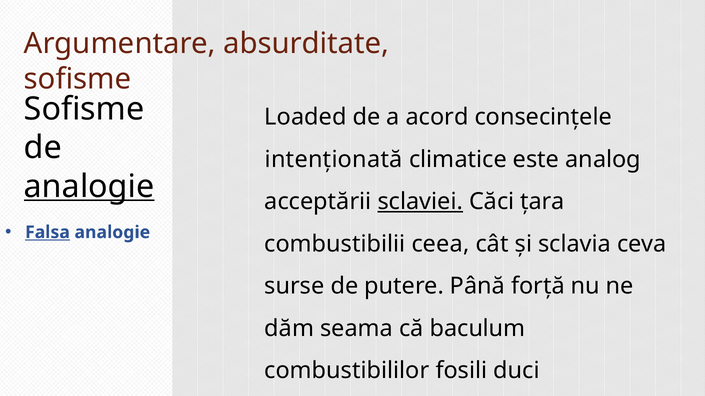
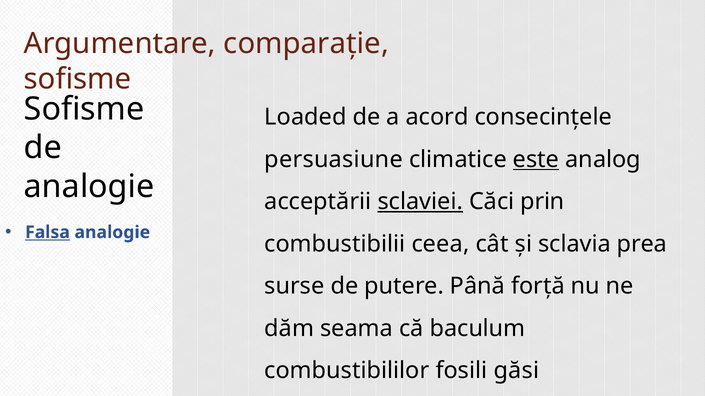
absurditate: absurditate -> comparație (306, 44)
intenționată: intenționată -> persuasiune (334, 160)
este underline: none -> present (536, 160)
analogie underline: present -> none (89, 187)
țara: țara -> prin (542, 202)
ceva: ceva -> prea (642, 244)
fosili duci: duci -> găsi (516, 371)
